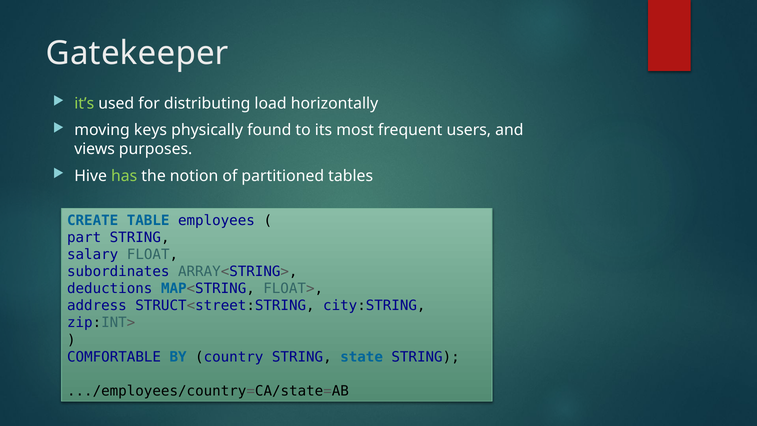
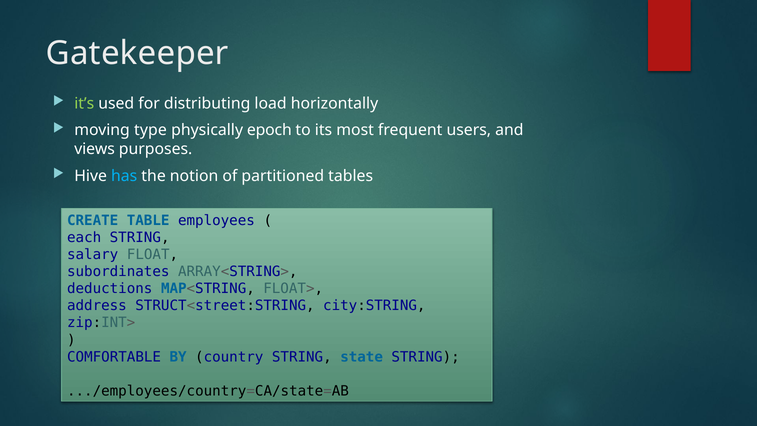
keys: keys -> type (150, 130)
found: found -> epoch (269, 130)
has colour: light green -> light blue (124, 176)
part: part -> each (84, 237)
